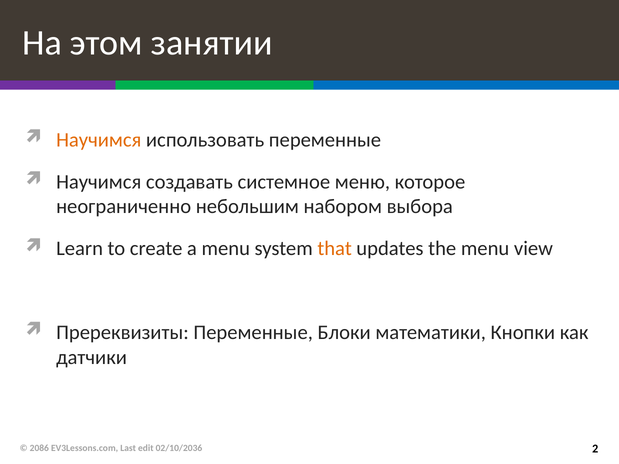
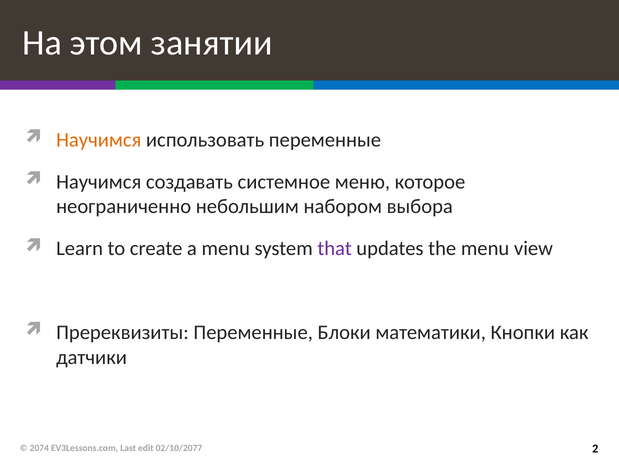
that colour: orange -> purple (335, 249)
2086: 2086 -> 2074 (39, 449)
02/10/2036: 02/10/2036 -> 02/10/2077 (179, 449)
